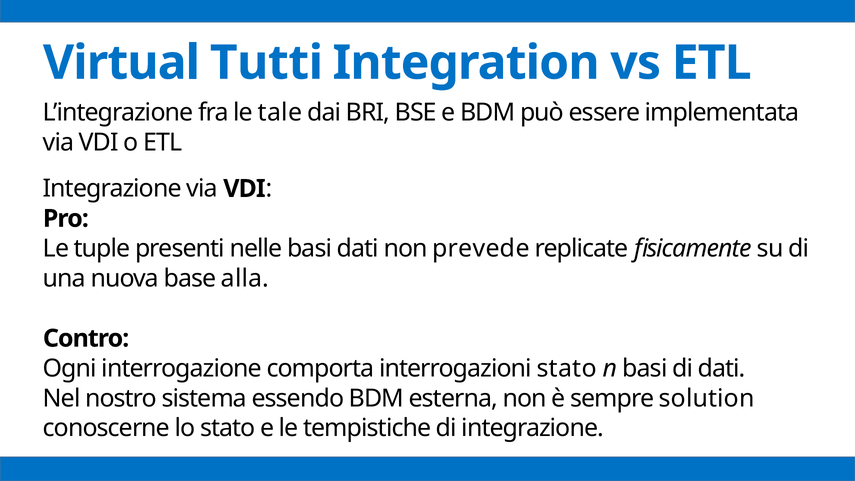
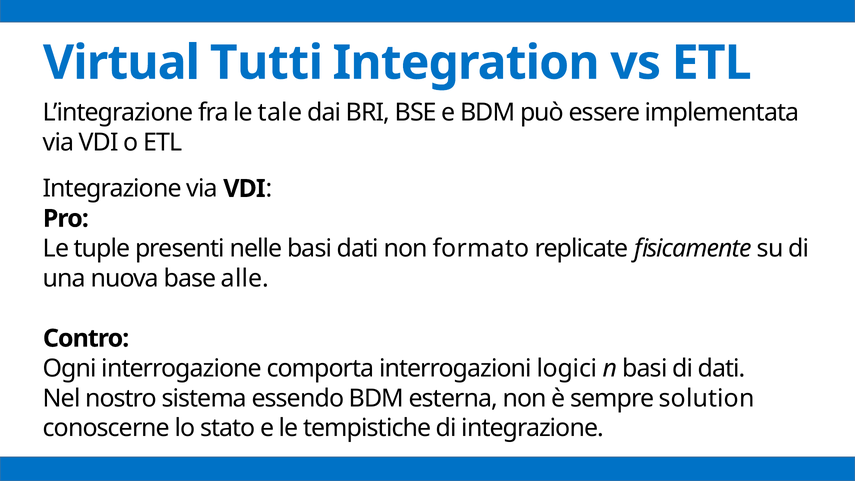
prevede: prevede -> formato (481, 249)
alla: alla -> alle (245, 278)
interrogazioni stato: stato -> logici (567, 368)
